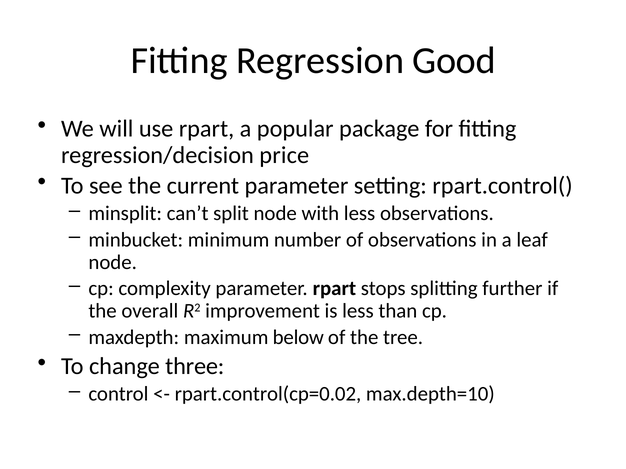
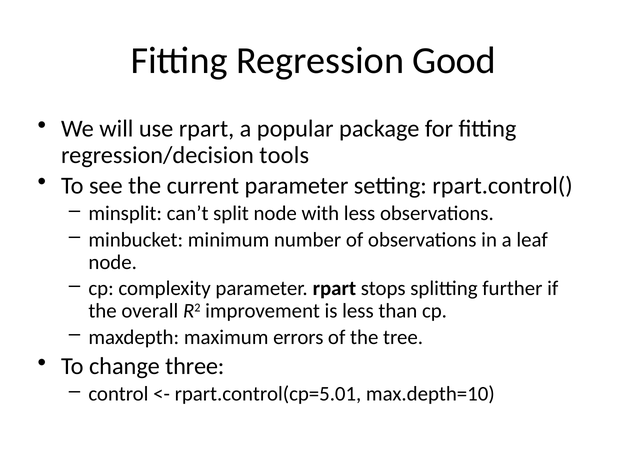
price: price -> tools (284, 155)
below: below -> errors (298, 338)
rpart.control(cp=0.02: rpart.control(cp=0.02 -> rpart.control(cp=5.01 (268, 395)
